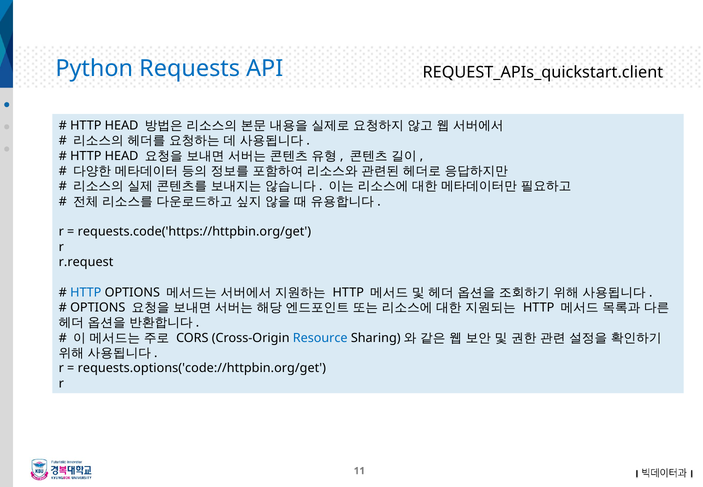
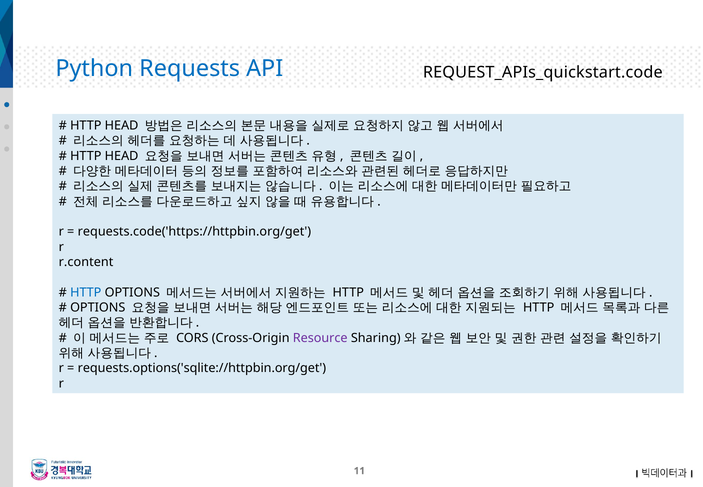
REQUEST_APIs_quickstart.client: REQUEST_APIs_quickstart.client -> REQUEST_APIs_quickstart.code (543, 72)
r.request: r.request -> r.content (86, 262)
Resource colour: blue -> purple (320, 338)
requests.options('code://httpbin.org/get: requests.options('code://httpbin.org/get -> requests.options('sqlite://httpbin.org/get (202, 368)
